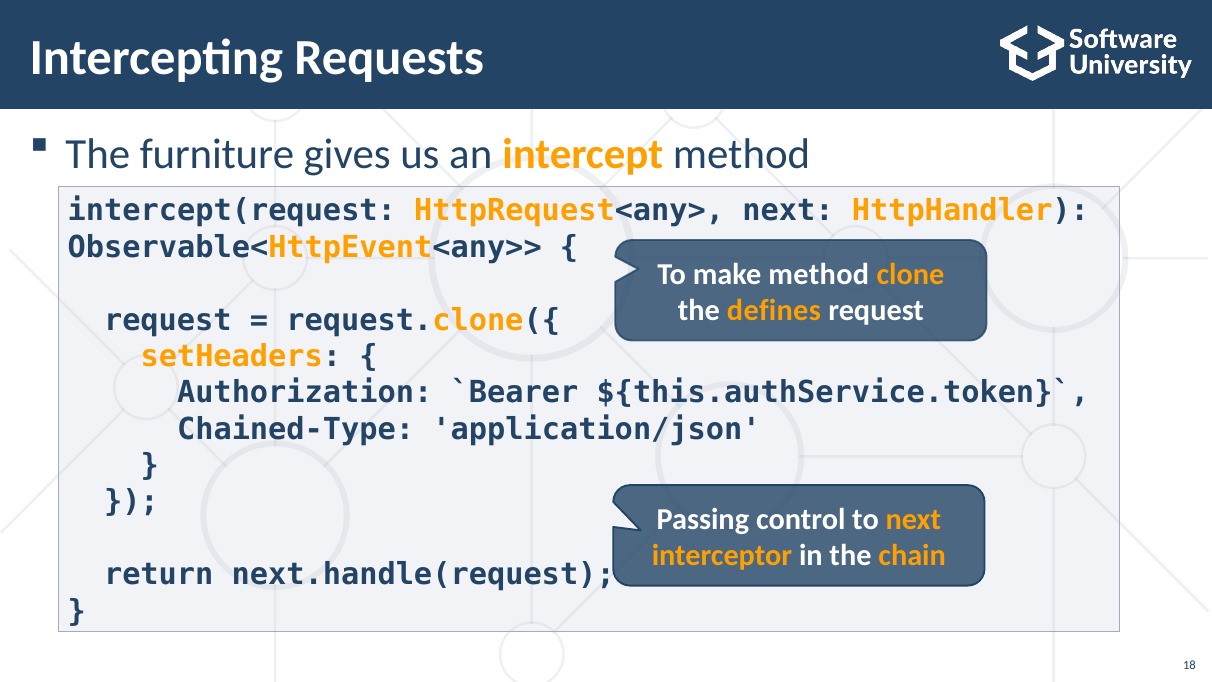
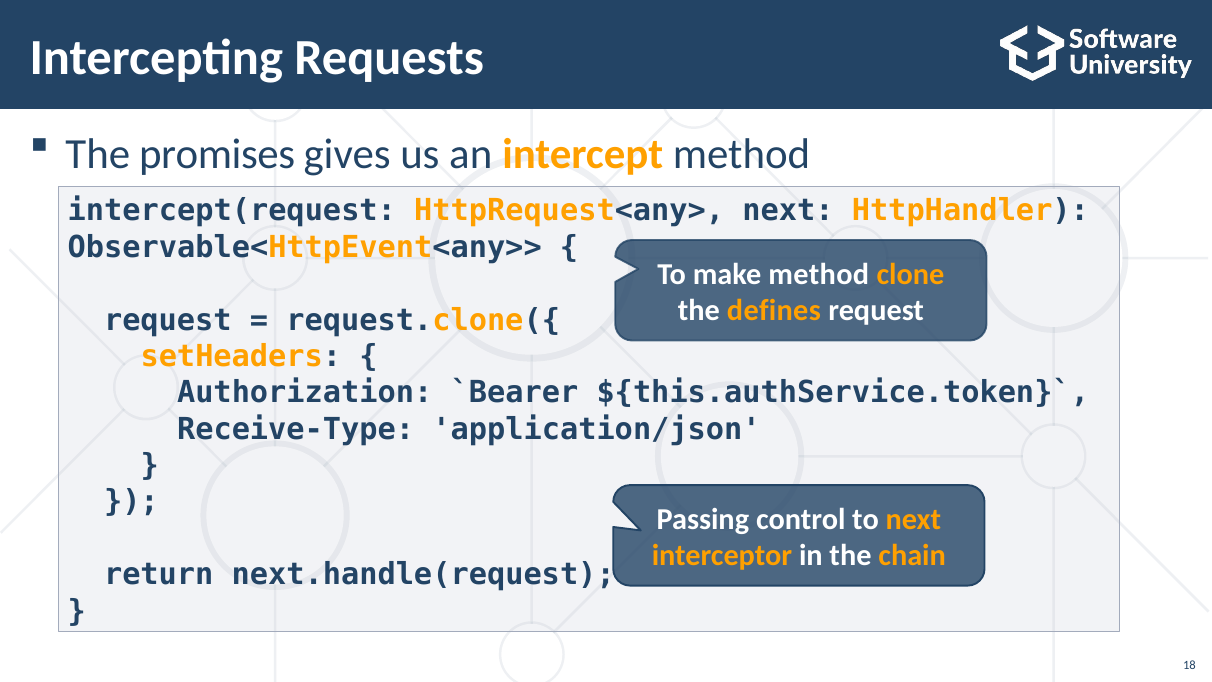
furniture: furniture -> promises (217, 154)
Chained-Type: Chained-Type -> Receive-Type (296, 429)
